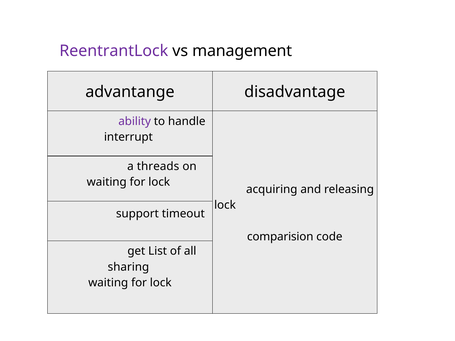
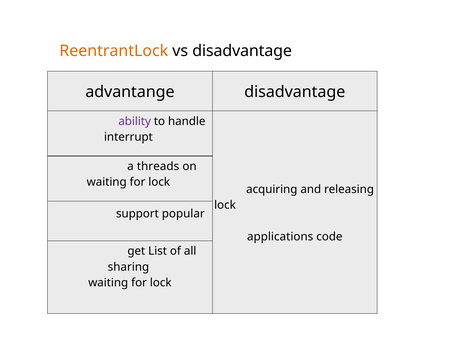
ReentrantLock colour: purple -> orange (114, 51)
vs management: management -> disadvantage (242, 51)
timeout: timeout -> popular (183, 214)
comparision: comparision -> applications (280, 237)
